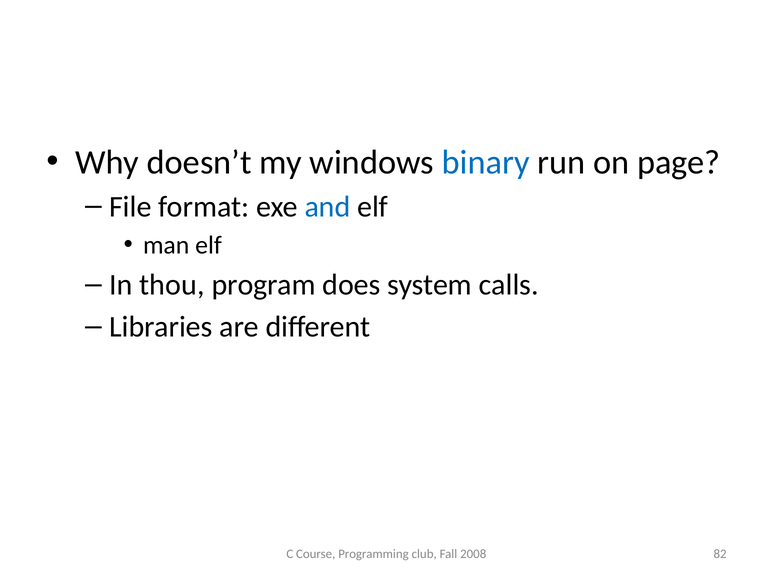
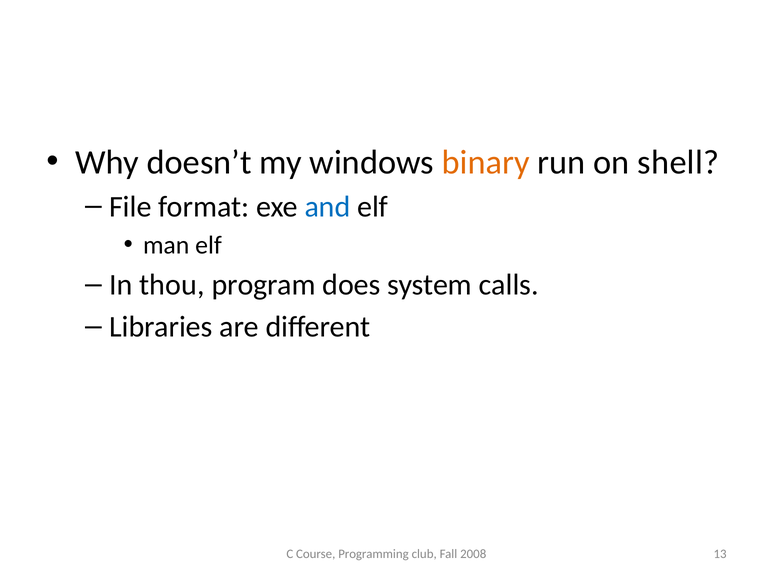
binary colour: blue -> orange (486, 162)
page: page -> shell (678, 162)
82: 82 -> 13 (720, 554)
